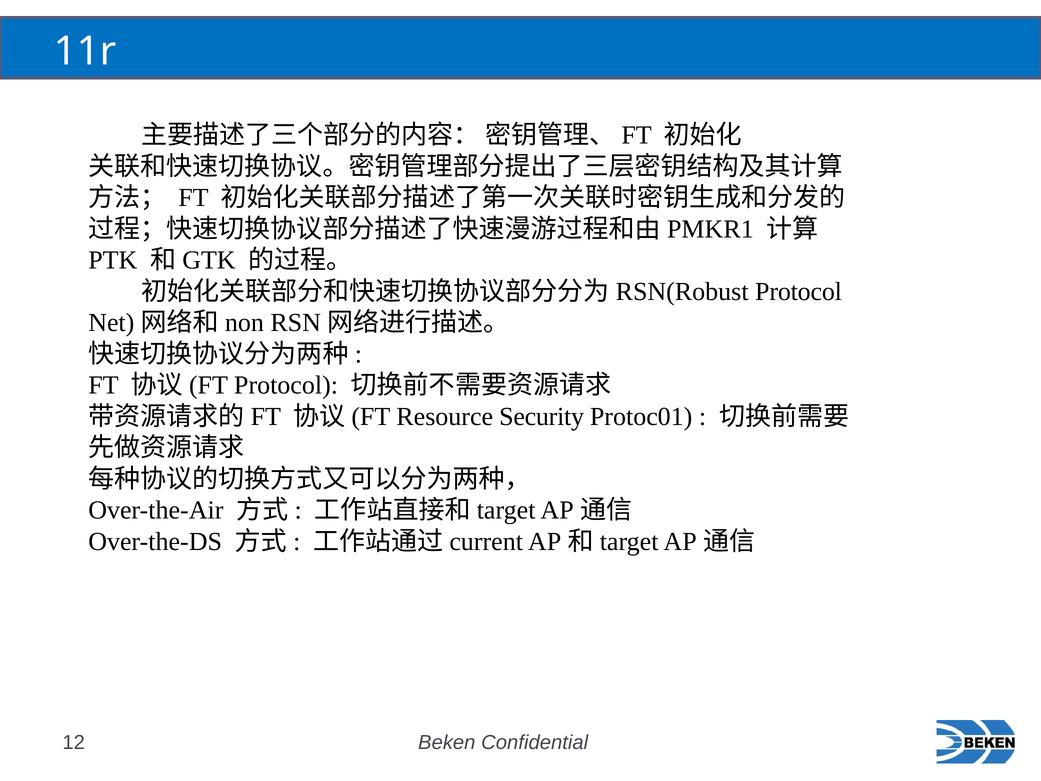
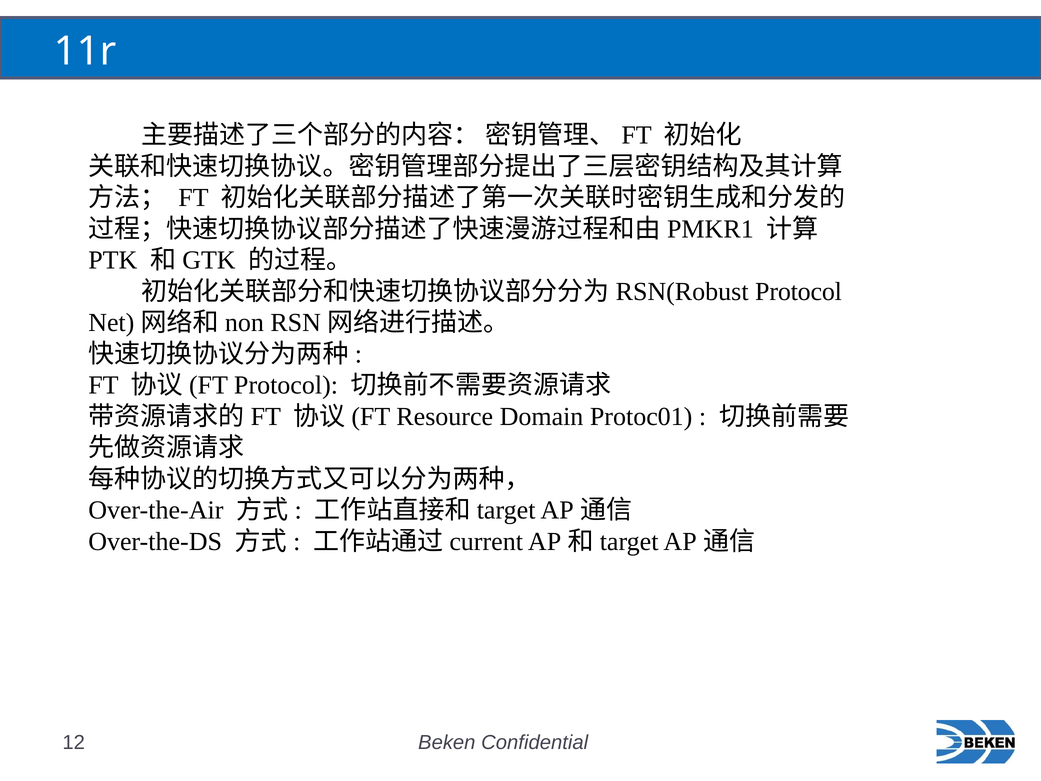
Security: Security -> Domain (542, 416)
